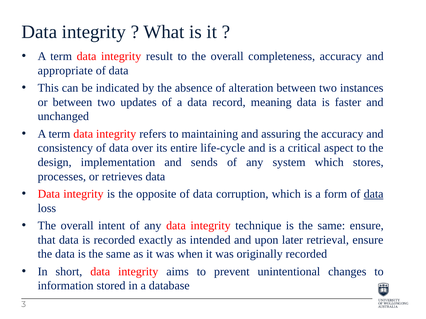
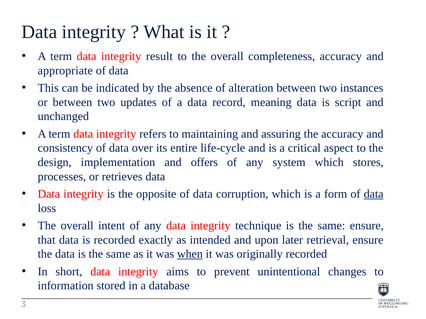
faster: faster -> script (348, 102)
sends: sends -> offers (204, 163)
when underline: none -> present (190, 254)
